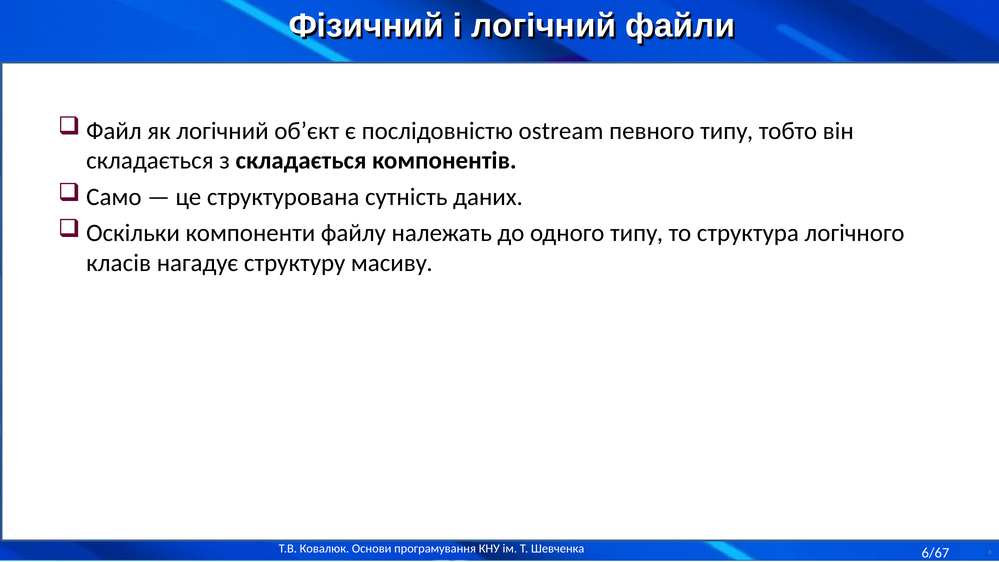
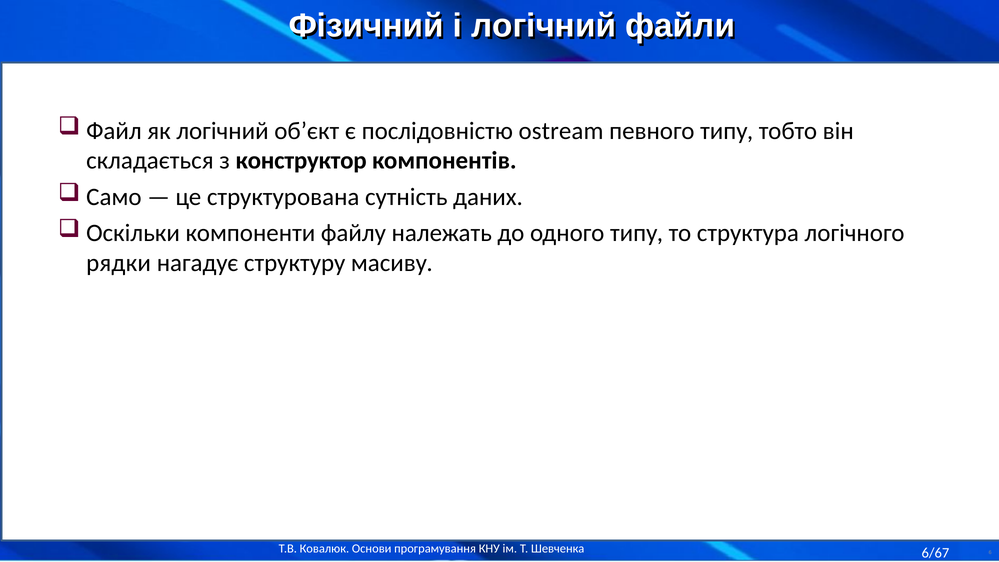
з складається: складається -> конструктор (301, 161)
класів: класів -> рядки (119, 263)
